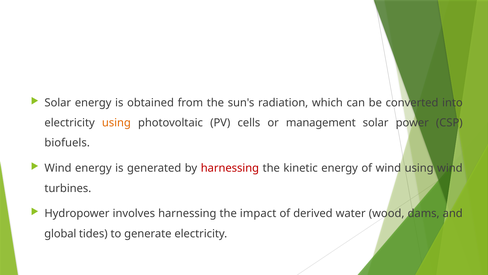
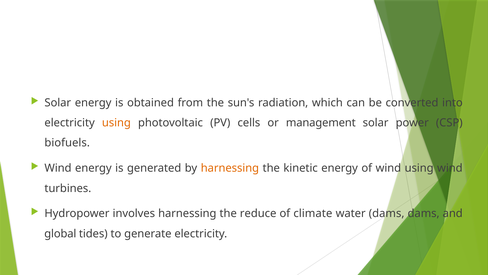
harnessing colour: red -> orange (230, 168)
impact: impact -> reduce (258, 213)
derived: derived -> climate (313, 213)
water wood: wood -> dams (387, 213)
